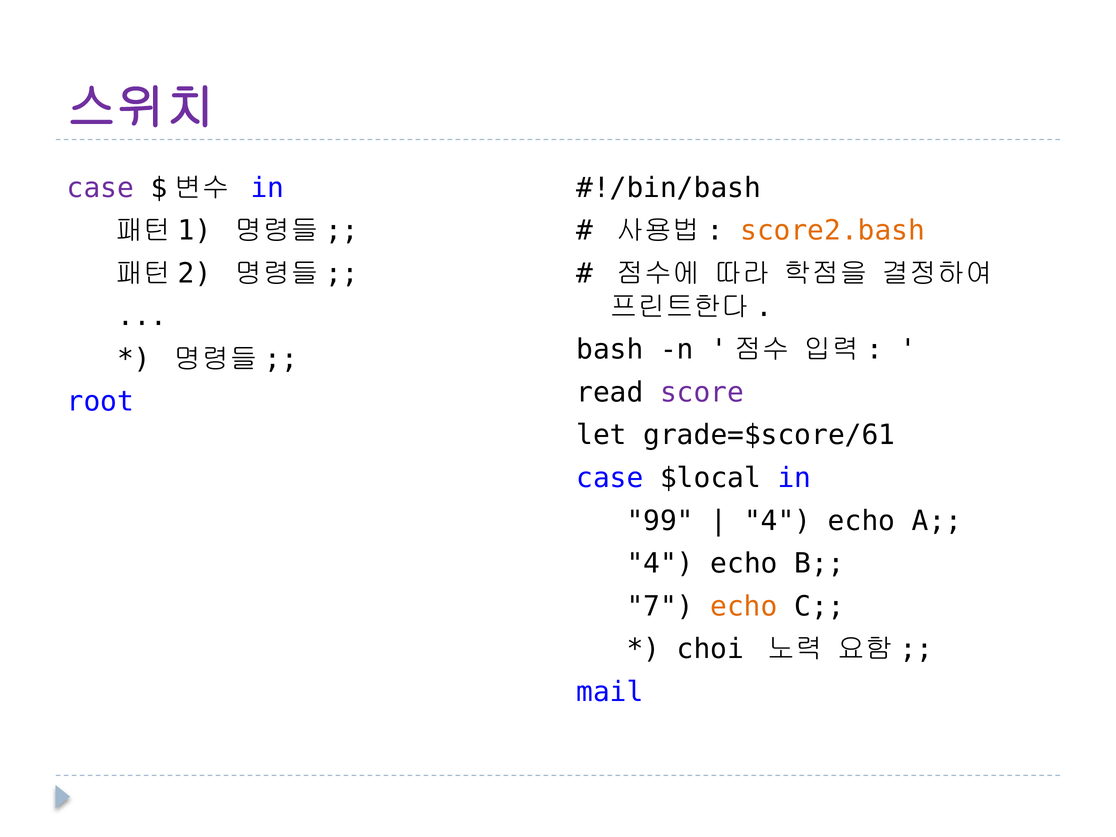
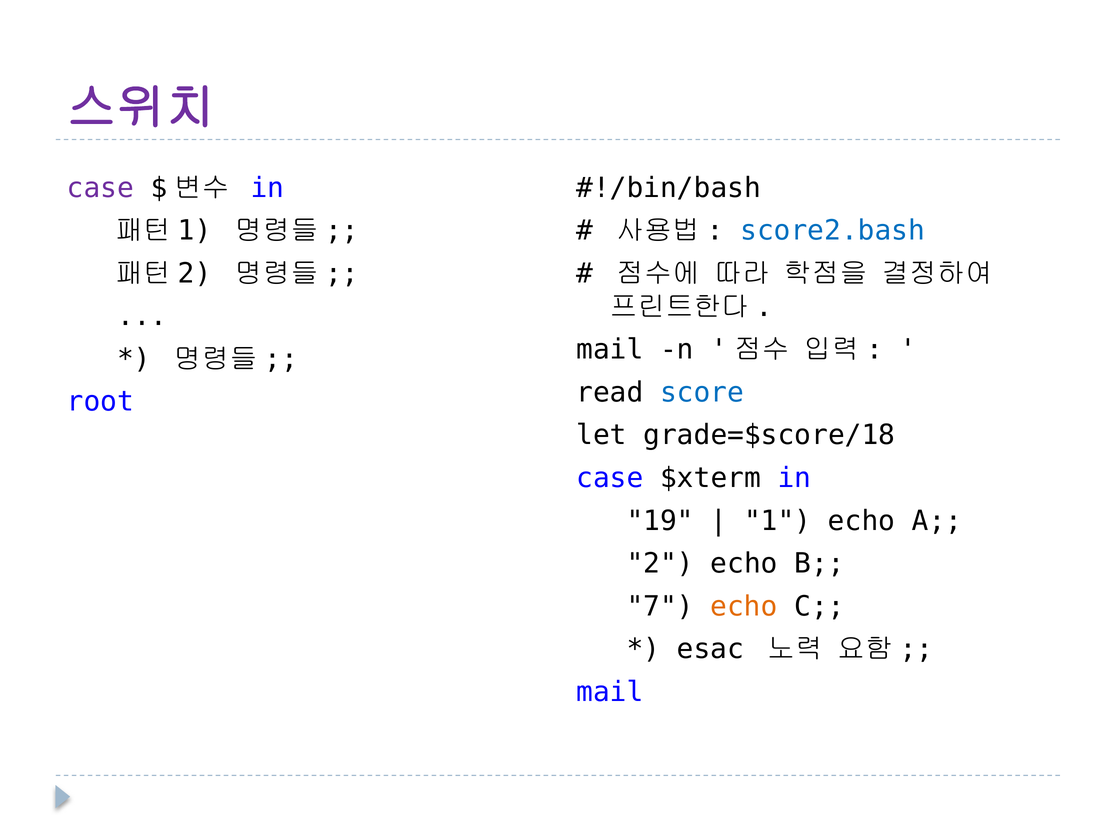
score2.bash colour: orange -> blue (833, 231)
bash: bash -> mail (610, 350)
score colour: purple -> blue (702, 392)
grade=$score/61: grade=$score/61 -> grade=$score/18 (769, 435)
$local: $local -> $xterm (711, 478)
99: 99 -> 19 (660, 521)
4: 4 -> 1 (778, 521)
4: 4 -> 2 (660, 564)
choi: choi -> esac (710, 649)
